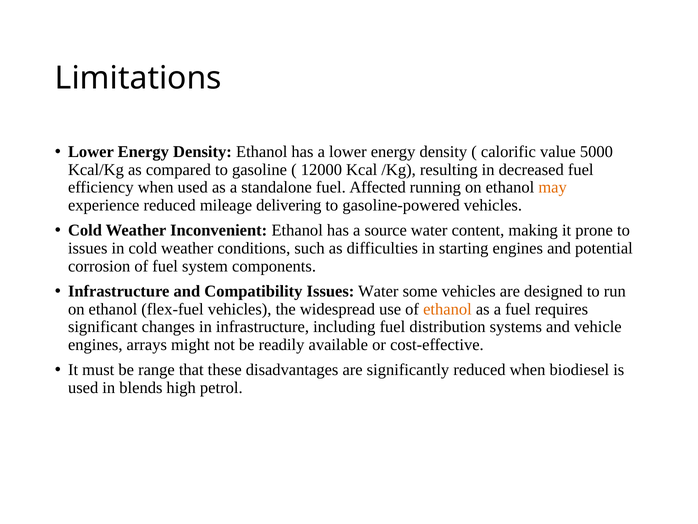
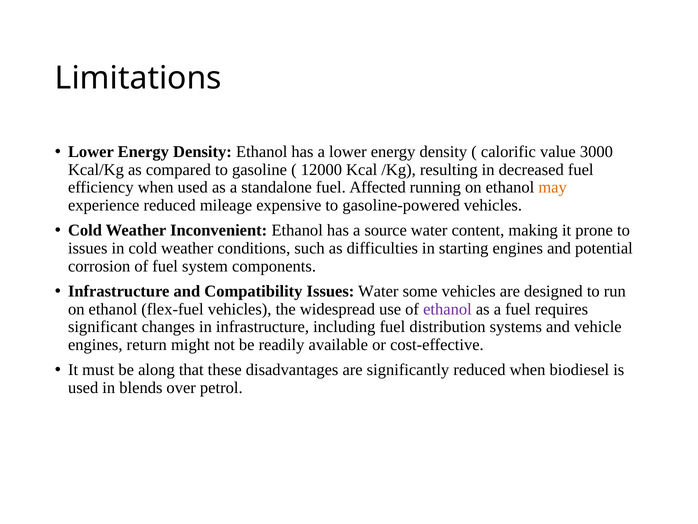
5000: 5000 -> 3000 (596, 152)
delivering: delivering -> expensive (289, 205)
ethanol colour: orange -> purple (447, 309)
arrays: arrays -> return (147, 345)
range: range -> along (156, 370)
high: high -> over (181, 388)
